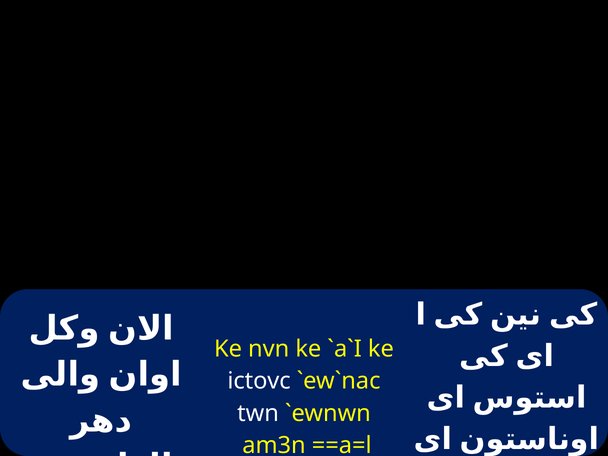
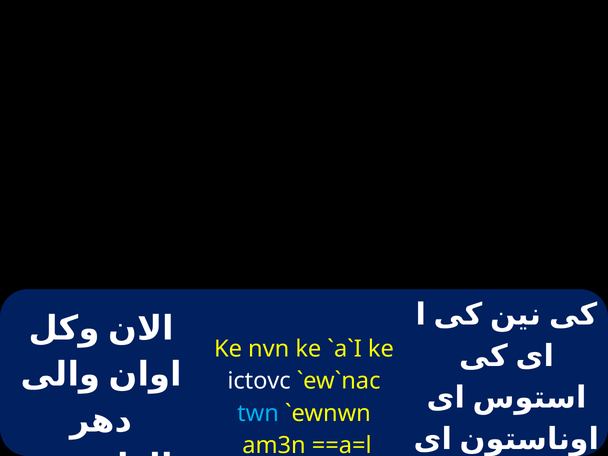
twn colour: white -> light blue (258, 413)
